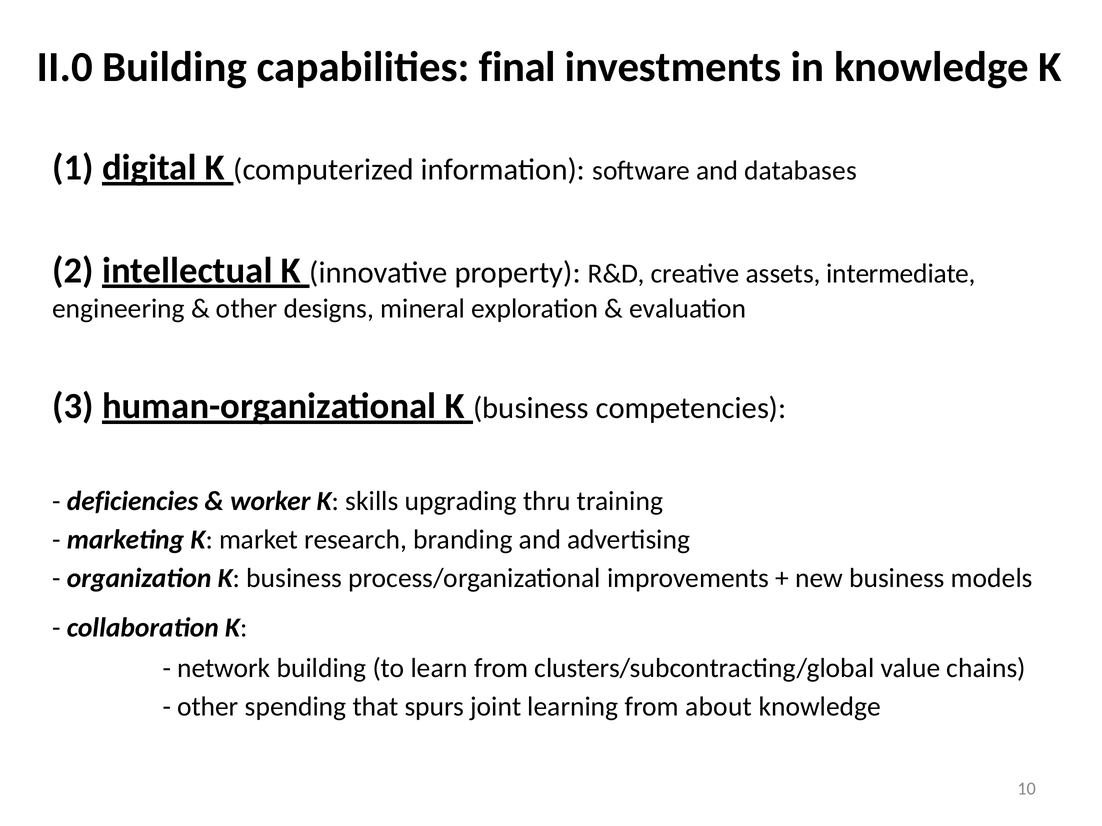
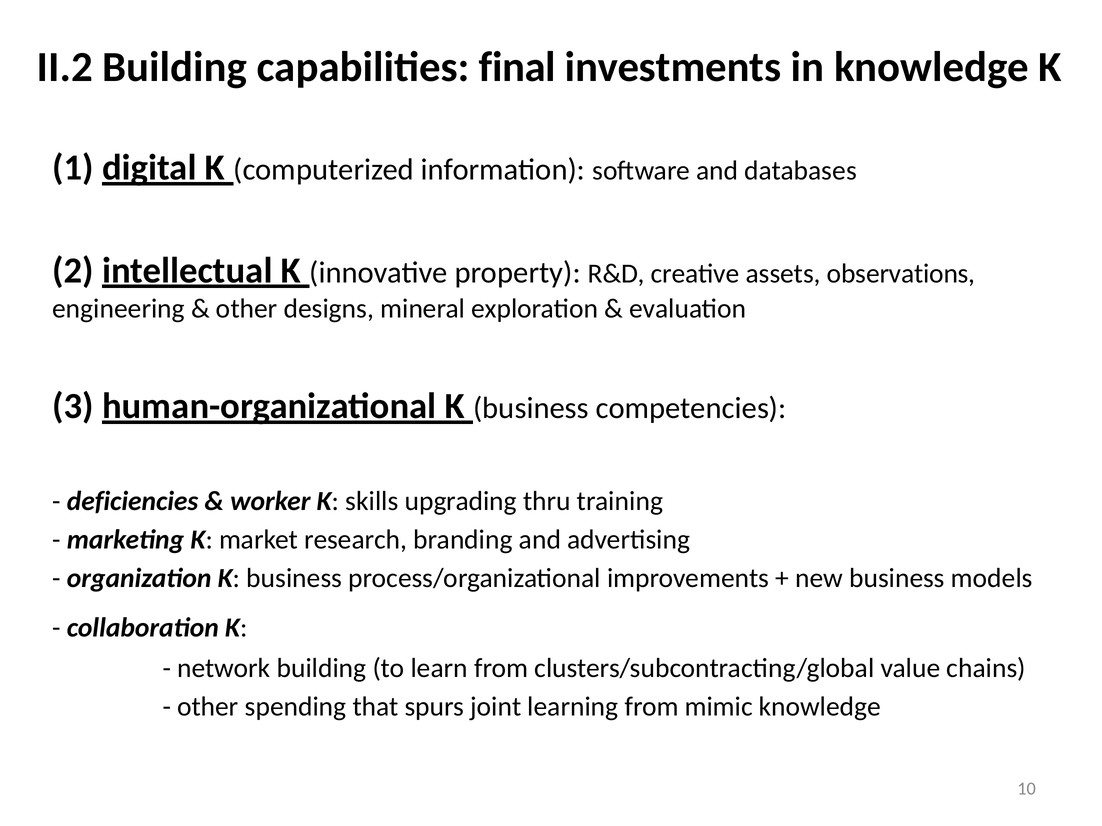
II.0: II.0 -> II.2 (65, 67)
intermediate: intermediate -> observations (901, 274)
about: about -> mimic (719, 707)
